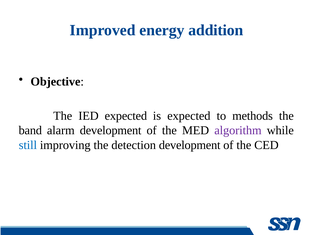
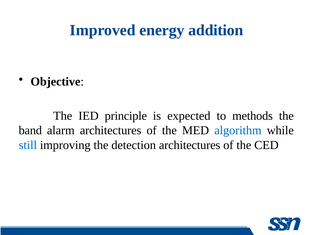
IED expected: expected -> principle (126, 116)
alarm development: development -> architectures (111, 130)
algorithm colour: purple -> blue (238, 130)
detection development: development -> architectures (190, 145)
